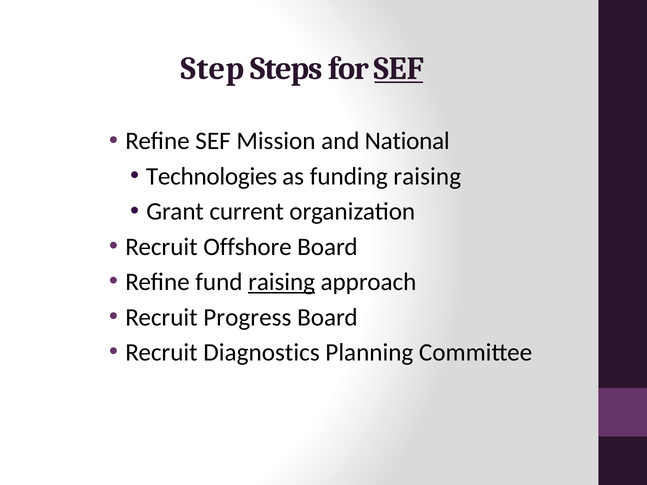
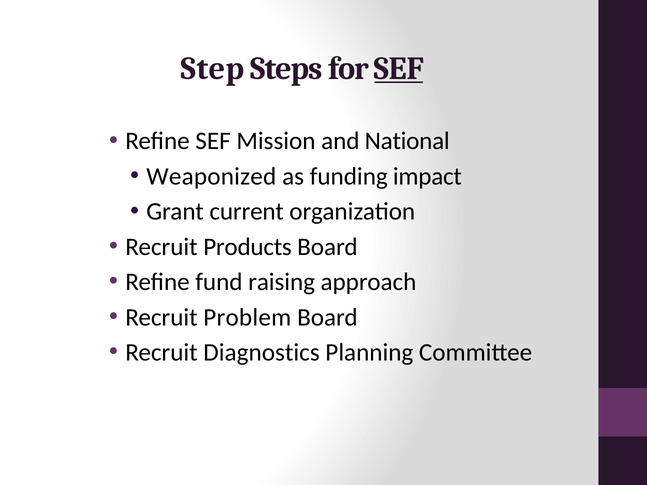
Technologies: Technologies -> Weaponized (211, 176)
funding raising: raising -> impact (427, 176)
Offshore: Offshore -> Products (248, 247)
raising underline: present -> none (282, 282)
Progress: Progress -> Problem (247, 317)
